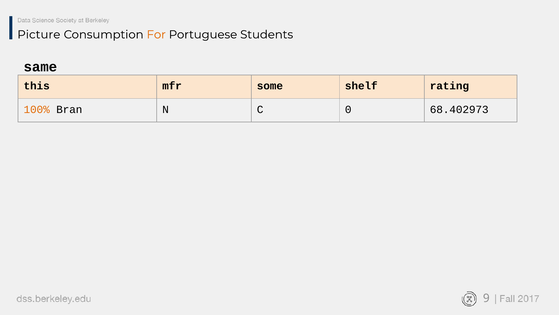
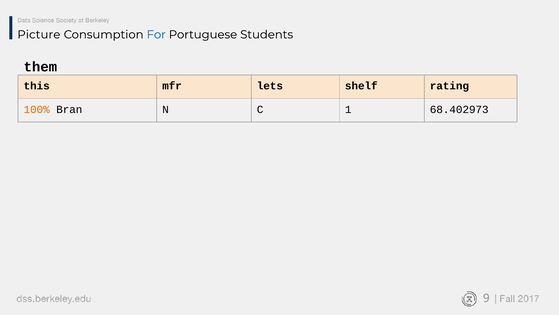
For colour: orange -> blue (156, 35)
same: same -> them (40, 67)
some: some -> lets (270, 86)
0: 0 -> 1 (348, 109)
